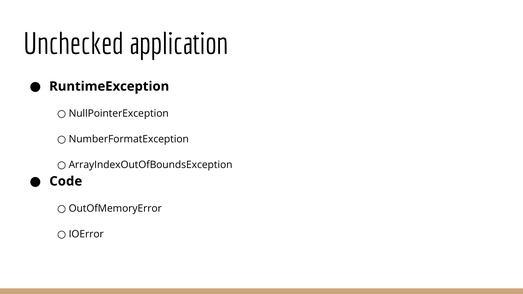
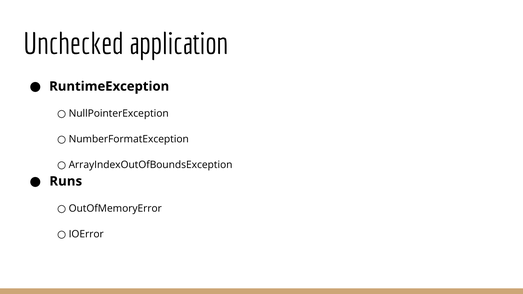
Code: Code -> Runs (66, 181)
